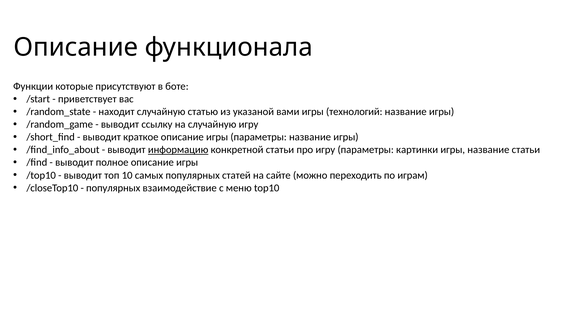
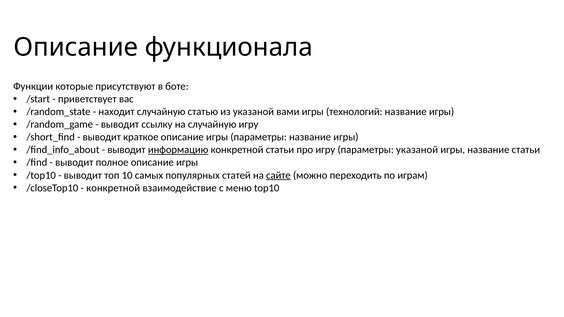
параметры картинки: картинки -> указаной (417, 150)
сайте underline: none -> present (278, 175)
популярных: популярных -> конкретной (113, 188)
